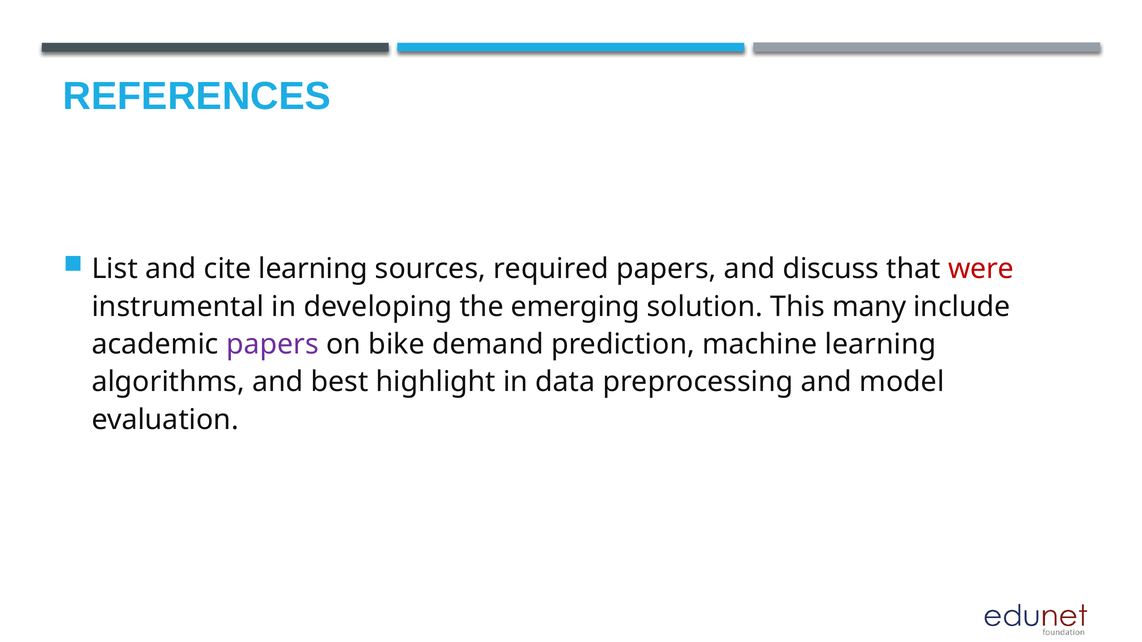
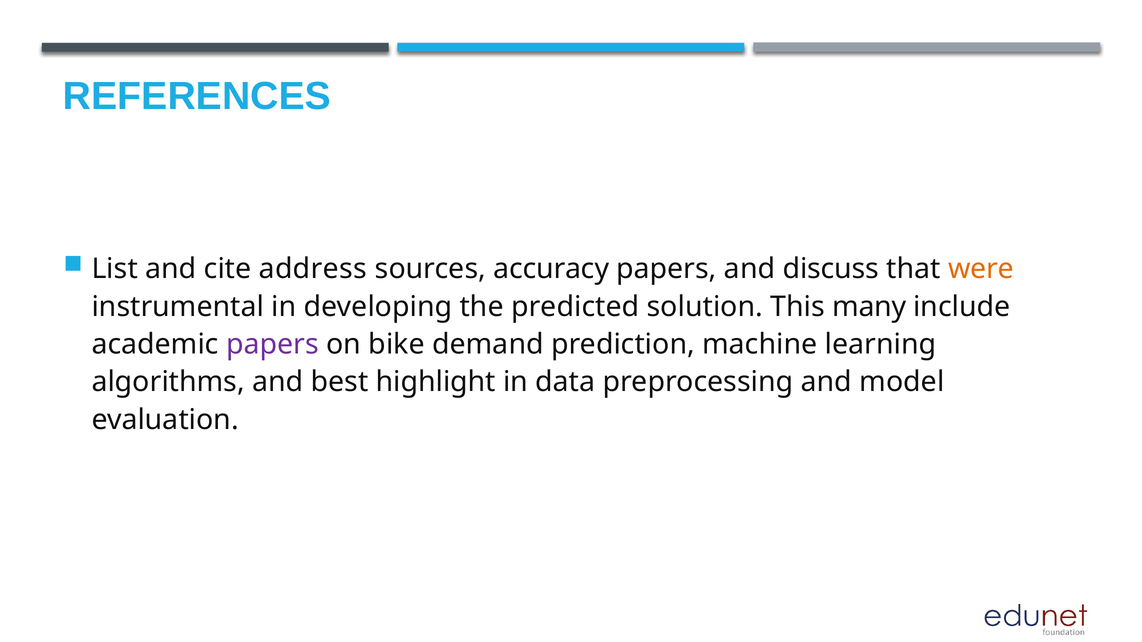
cite learning: learning -> address (313, 269)
required: required -> accuracy (551, 269)
were colour: red -> orange (981, 269)
emerging: emerging -> predicted (575, 307)
